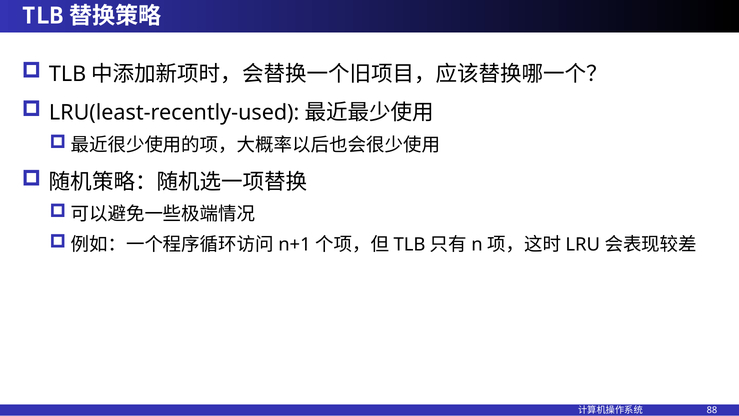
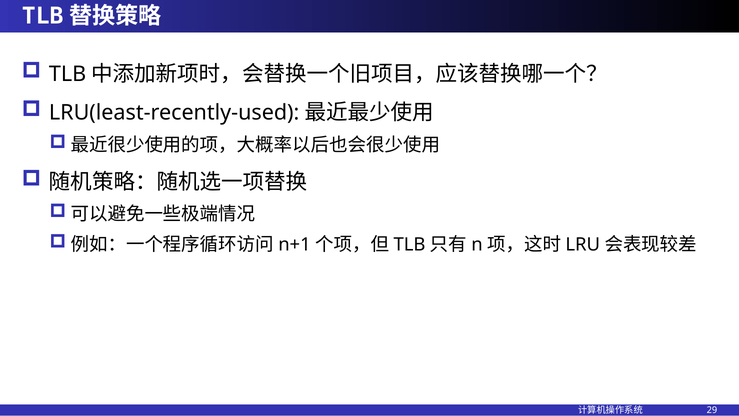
88: 88 -> 29 (712, 410)
